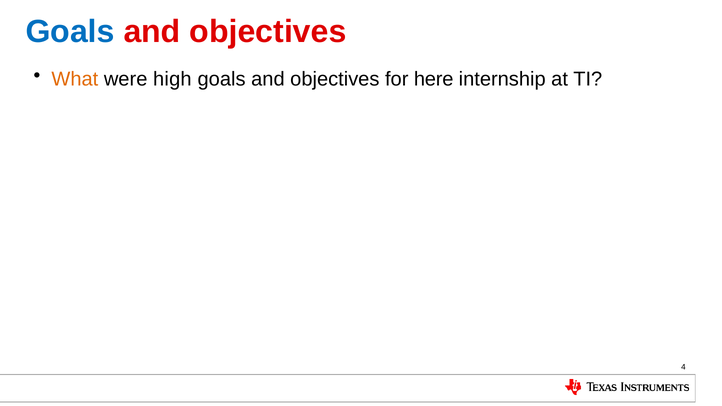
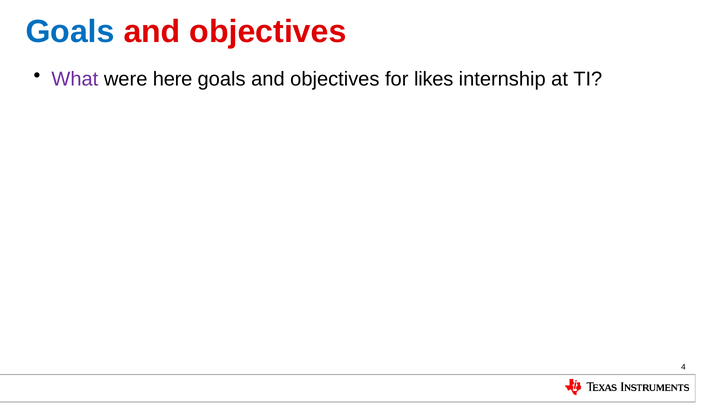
What colour: orange -> purple (75, 79)
high: high -> here (173, 79)
here: here -> likes (434, 79)
